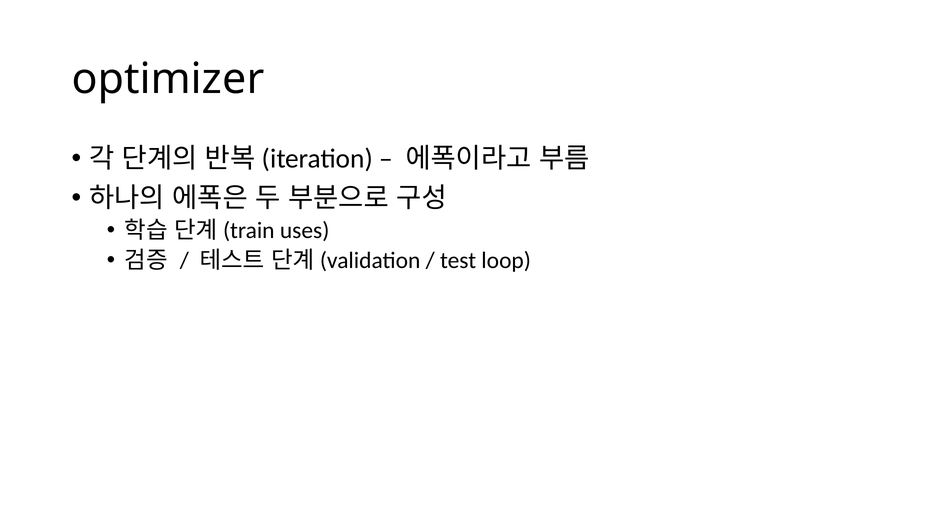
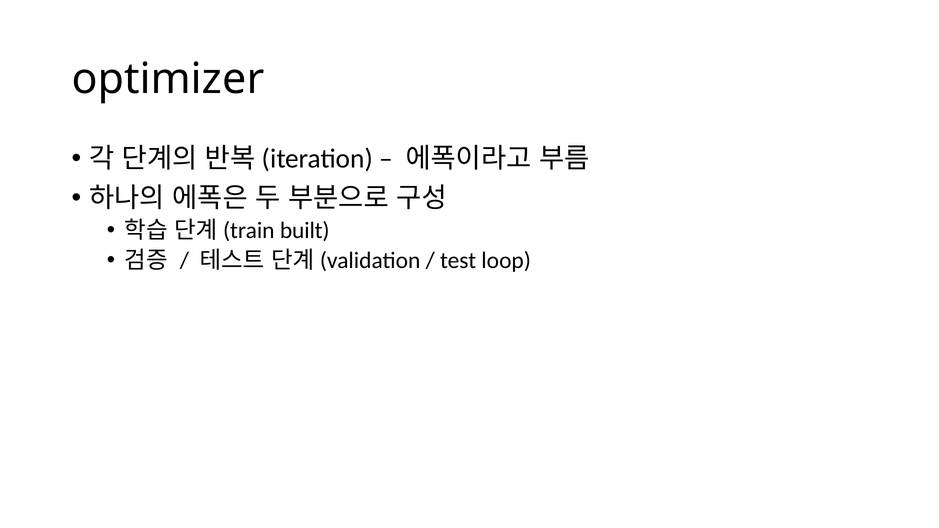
uses: uses -> built (305, 231)
